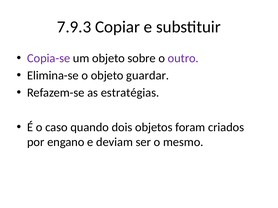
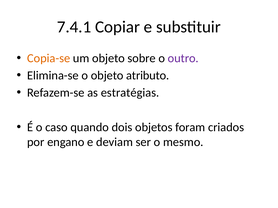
7.9.3: 7.9.3 -> 7.4.1 (74, 27)
Copia-se colour: purple -> orange (49, 58)
guardar: guardar -> atributo (148, 76)
